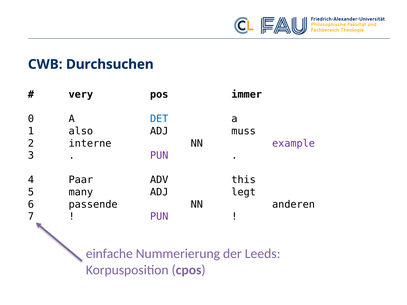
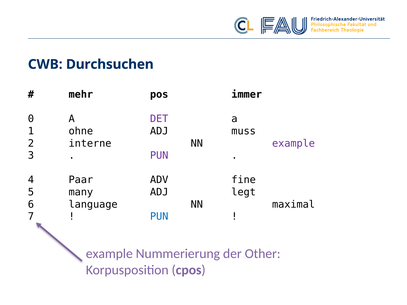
very: very -> mehr (81, 95)
DET colour: blue -> purple (159, 119)
also: also -> ohne (81, 131)
this: this -> fine (244, 180)
passende: passende -> language (93, 205)
anderen: anderen -> maximal (294, 205)
PUN colour: purple -> blue (159, 217)
einfache: einfache -> example (109, 254)
Leeds: Leeds -> Other (263, 254)
